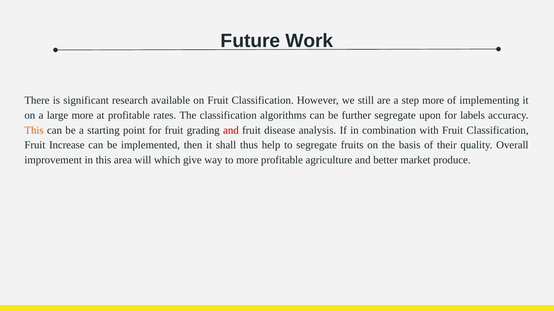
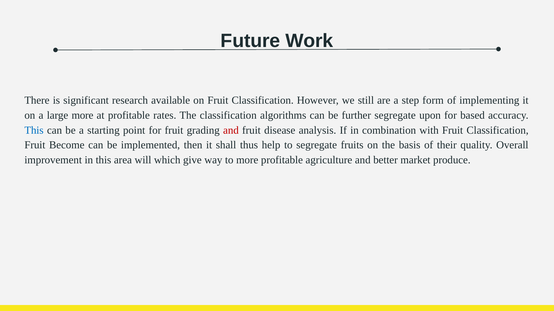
step more: more -> form (433, 101)
labels: labels -> based (473, 116)
This colour: orange -> blue (34, 130)
Increase: Increase -> Become (67, 145)
